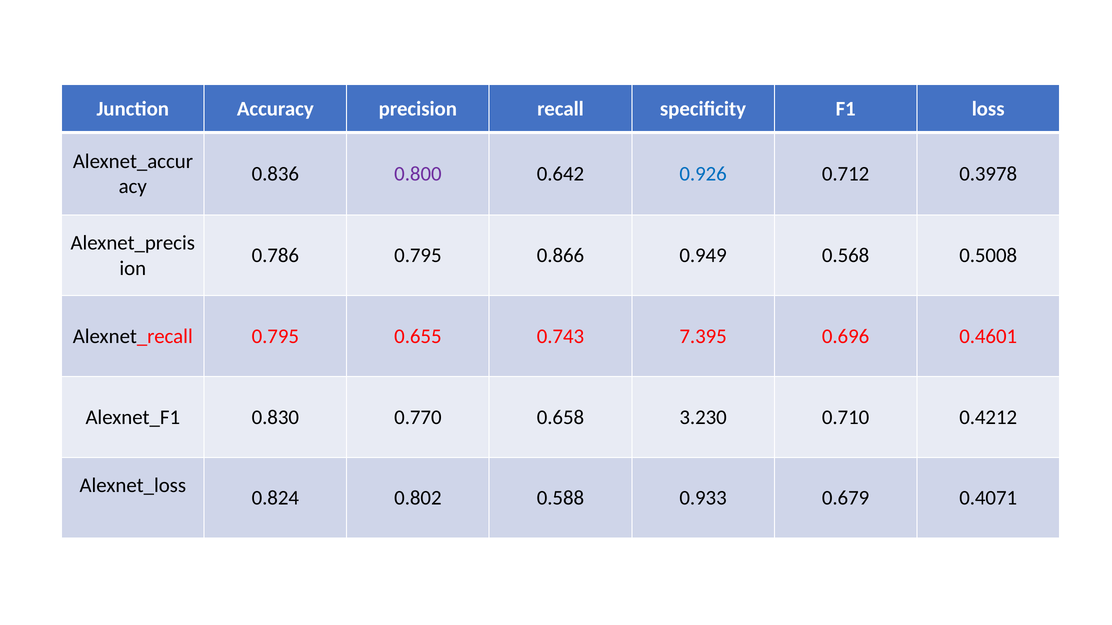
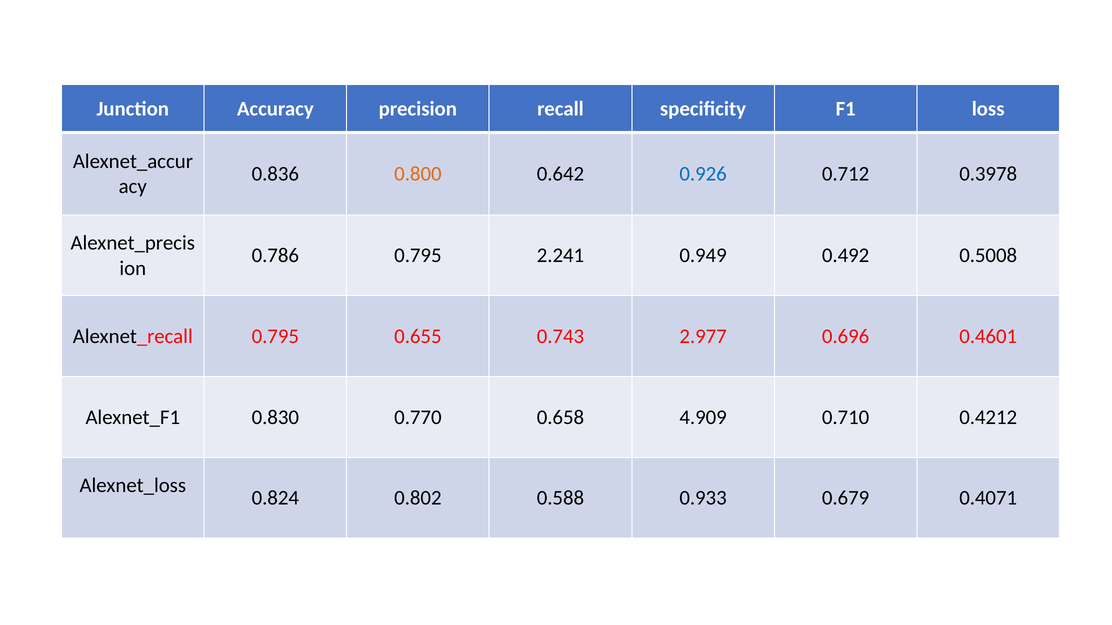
0.800 colour: purple -> orange (418, 174)
0.866: 0.866 -> 2.241 (560, 256)
0.568: 0.568 -> 0.492 (846, 256)
7.395: 7.395 -> 2.977 (703, 337)
3.230: 3.230 -> 4.909 (703, 418)
